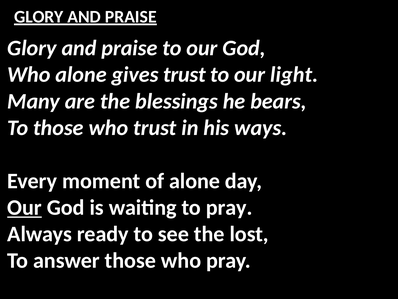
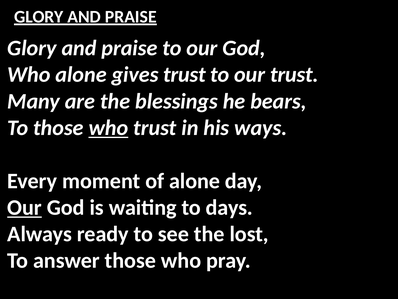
our light: light -> trust (294, 75)
who underline: none -> present (108, 128)
to pray: pray -> days (229, 207)
